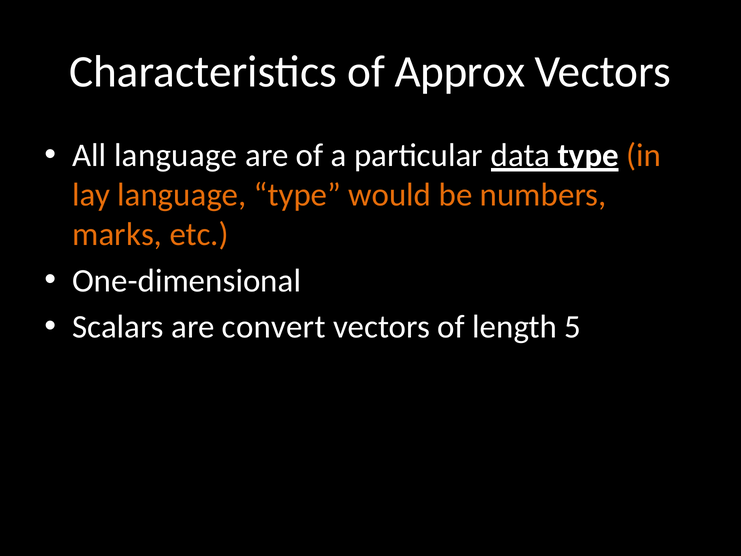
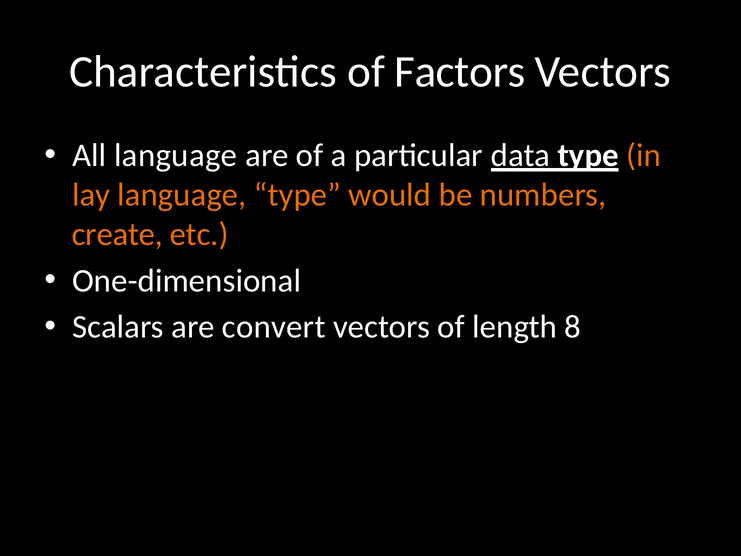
Approx: Approx -> Factors (460, 72)
marks: marks -> create (117, 235)
5: 5 -> 8 (573, 327)
